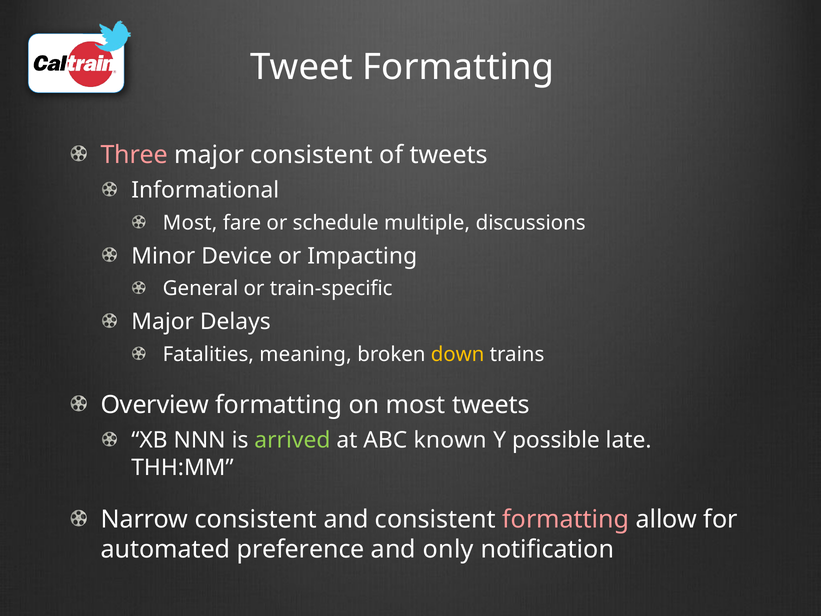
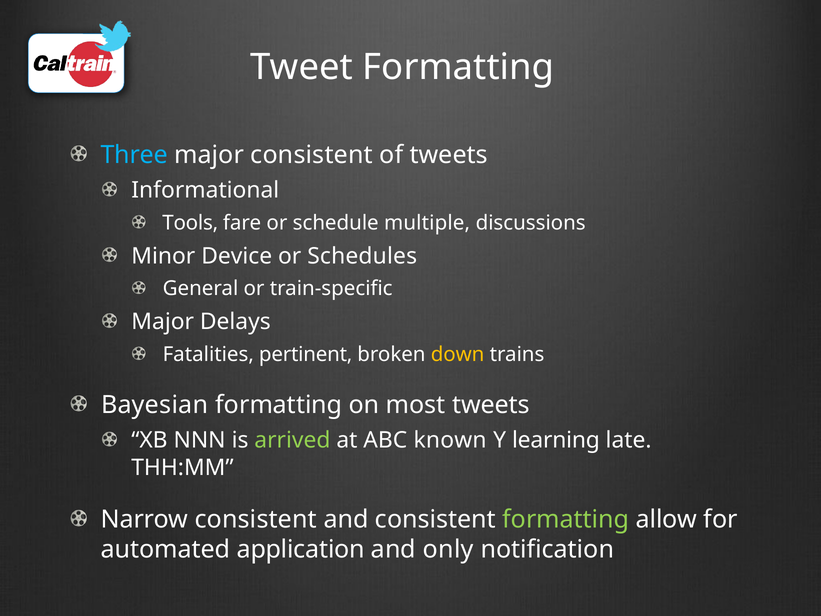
Three colour: pink -> light blue (134, 155)
Most: Most -> Tools (190, 223)
Impacting: Impacting -> Schedules (362, 256)
meaning: meaning -> pertinent (306, 354)
Overview: Overview -> Bayesian (155, 405)
possible: possible -> learning (556, 440)
formatting colour: pink -> light green (566, 519)
preference: preference -> application (301, 549)
